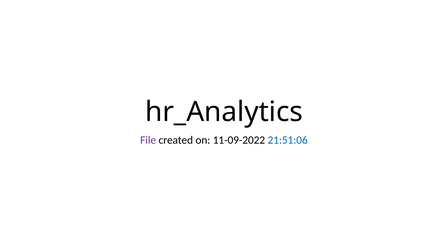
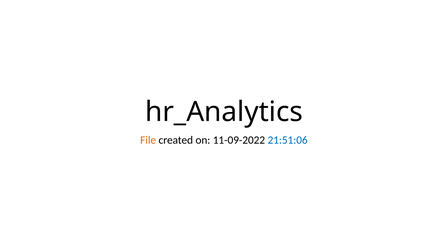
File colour: purple -> orange (148, 140)
